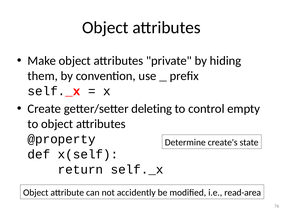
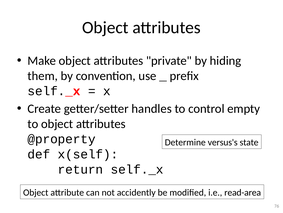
deleting: deleting -> handles (152, 108)
create's: create's -> versus's (223, 142)
